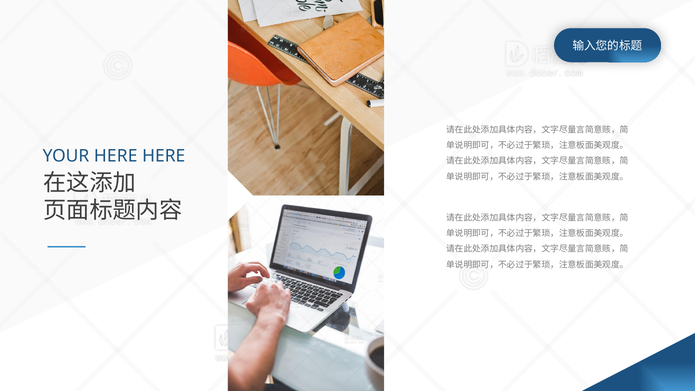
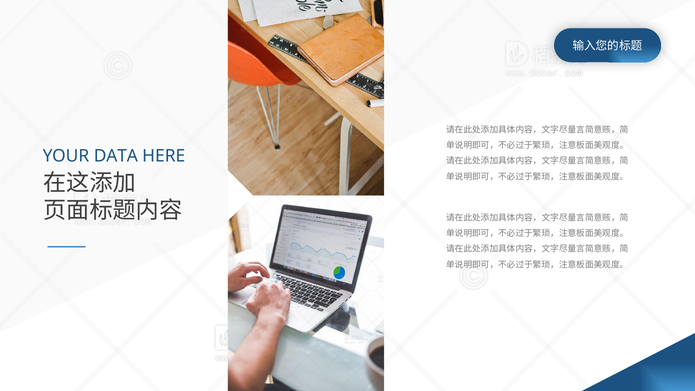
YOUR HERE: HERE -> DATA (116, 156)
